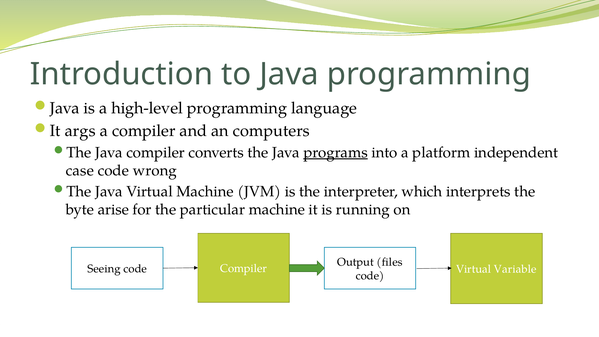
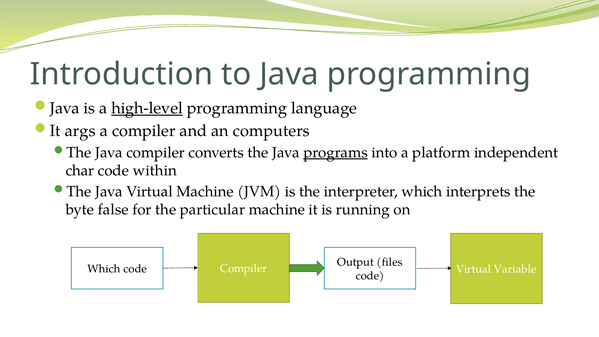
high-level underline: none -> present (147, 108)
case: case -> char (80, 170)
wrong: wrong -> within (155, 170)
arise: arise -> false (113, 209)
Seeing: Seeing -> Which (104, 269)
